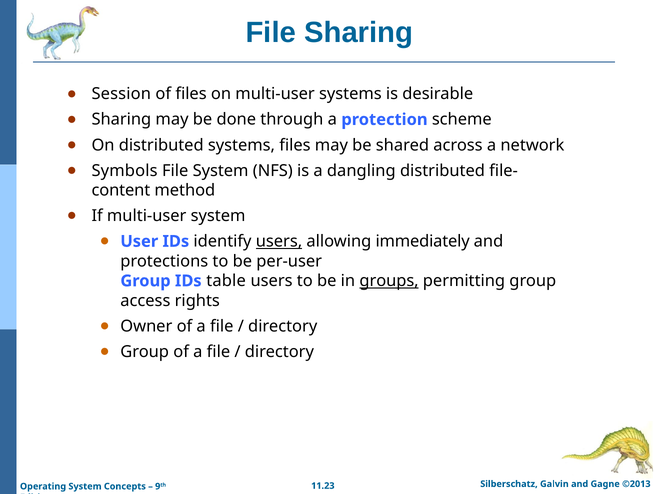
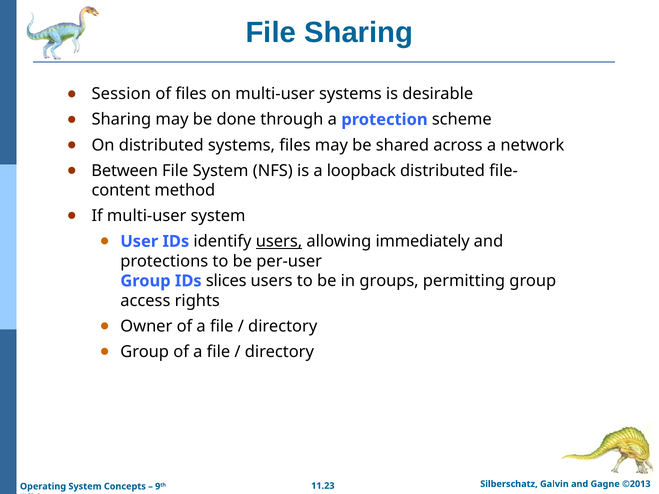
Symbols: Symbols -> Between (125, 171)
dangling: dangling -> loopback (361, 171)
table: table -> slices (226, 281)
groups underline: present -> none (389, 281)
